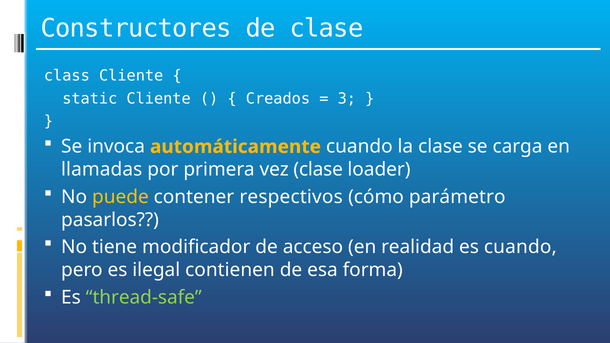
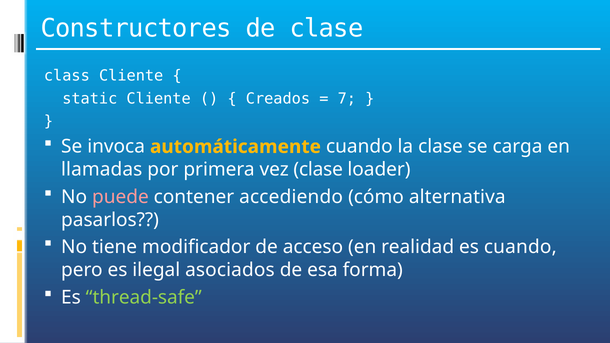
3: 3 -> 7 (347, 99)
puede colour: yellow -> pink (120, 197)
respectivos: respectivos -> accediendo (291, 197)
parámetro: parámetro -> alternativa (457, 197)
contienen: contienen -> asociados (230, 270)
